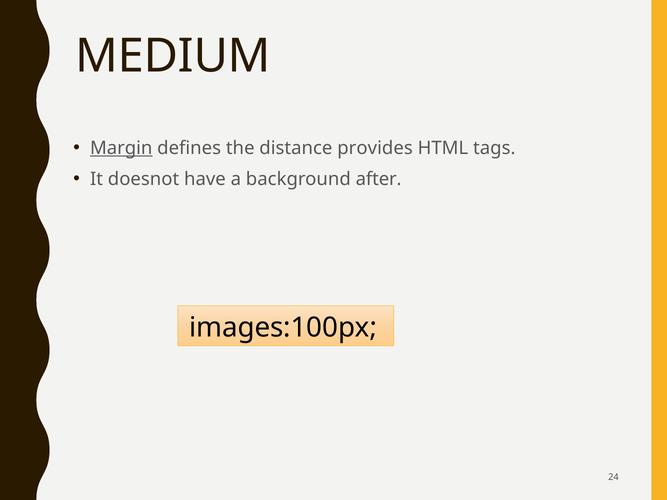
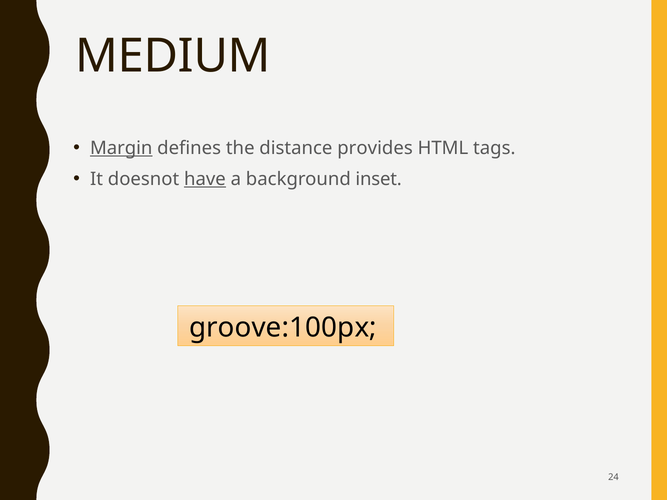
have underline: none -> present (205, 179)
after: after -> inset (379, 179)
images:100px: images:100px -> groove:100px (283, 328)
